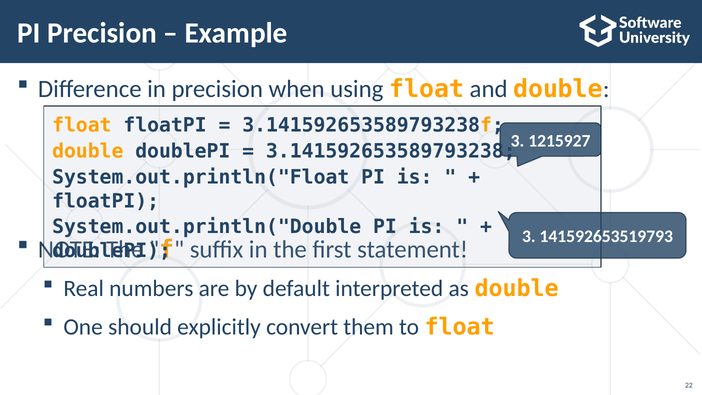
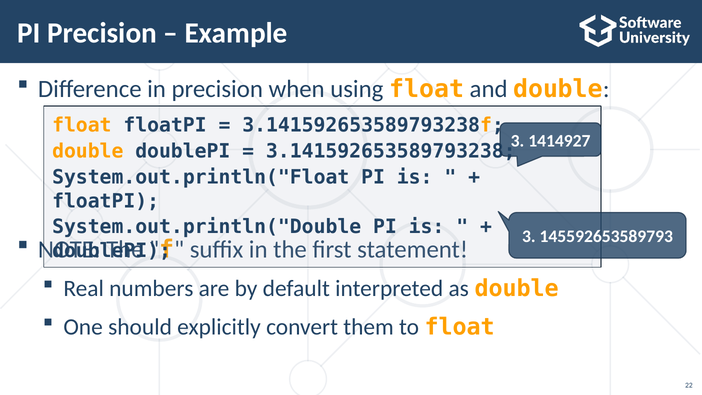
1215927: 1215927 -> 1414927 (559, 141)
141592653519793: 141592653519793 -> 145592653589793 (606, 236)
